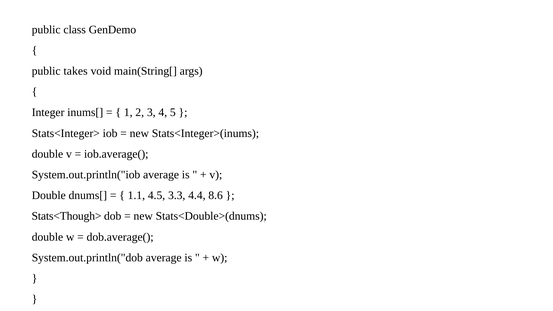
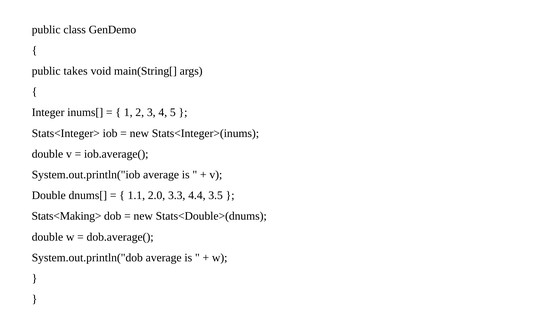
4.5: 4.5 -> 2.0 (157, 195)
8.6: 8.6 -> 3.5 (216, 195)
Stats<Though>: Stats<Though> -> Stats<Making> (67, 216)
